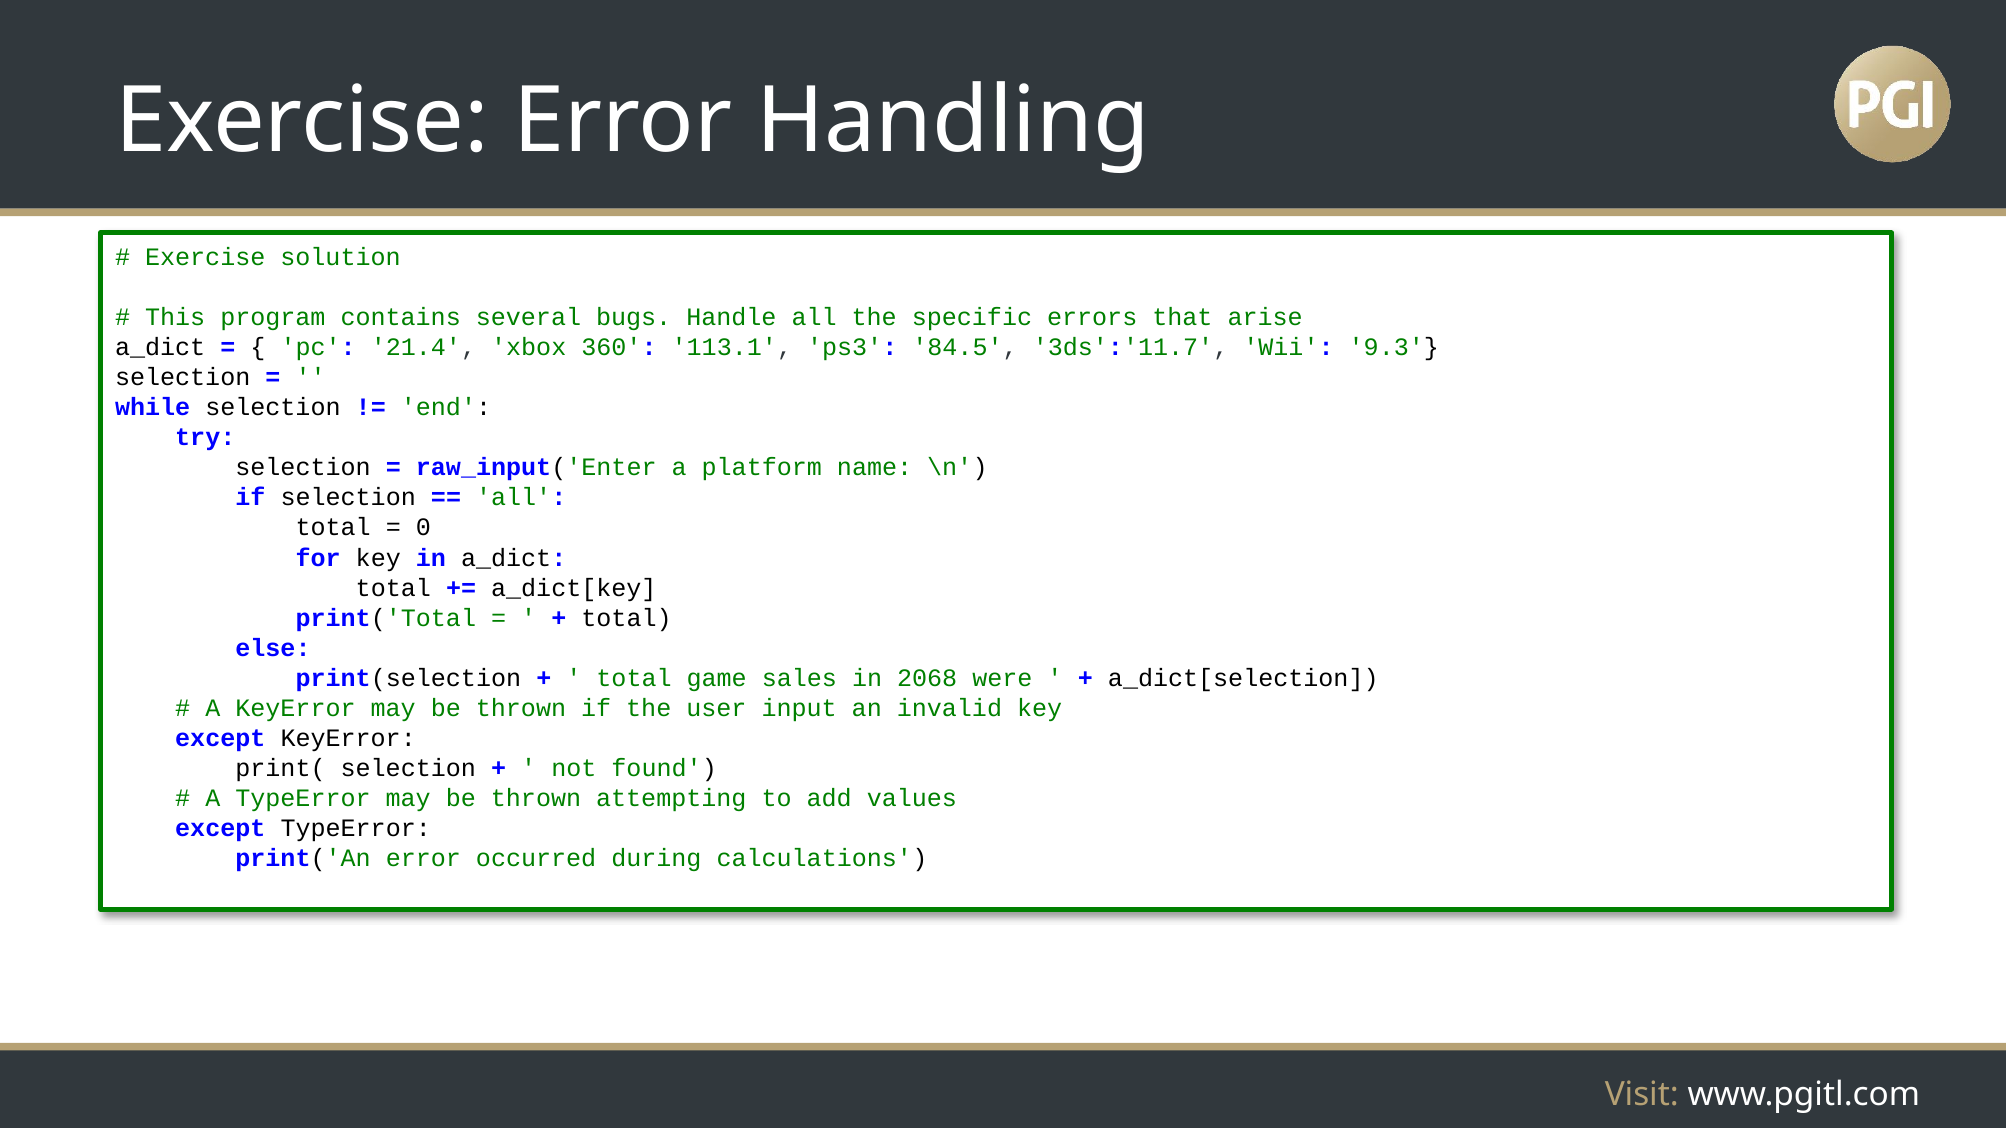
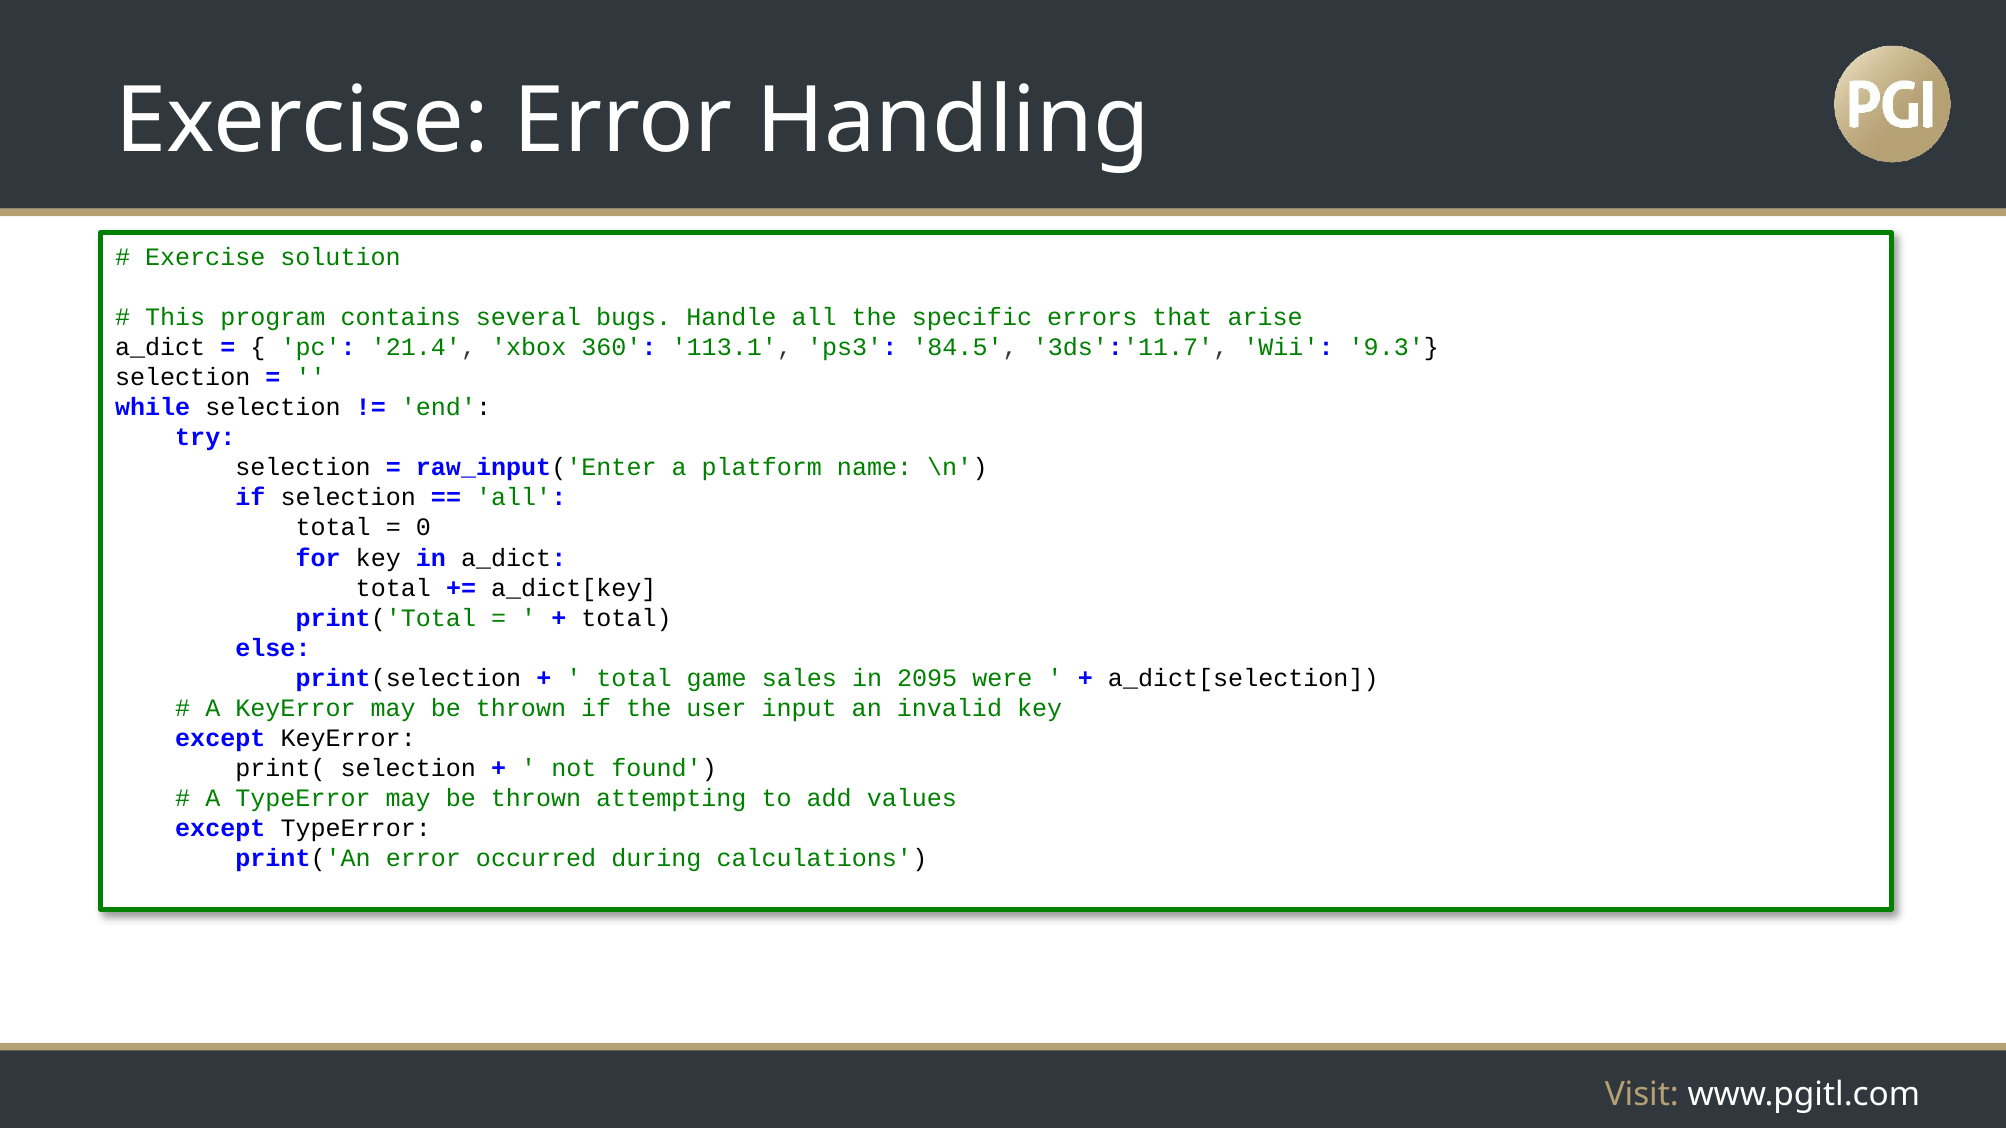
2068: 2068 -> 2095 (927, 678)
